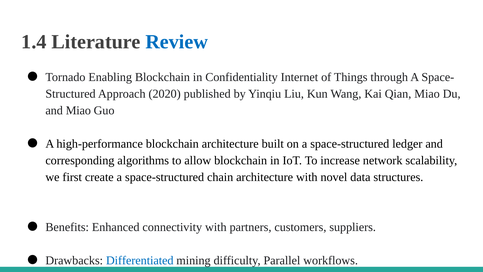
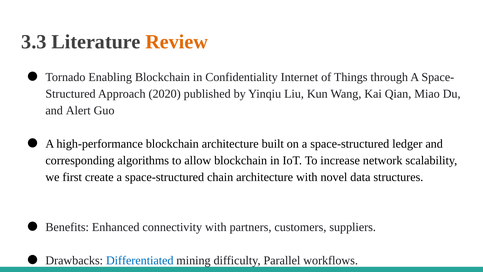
1.4: 1.4 -> 3.3 (34, 42)
Review colour: blue -> orange (177, 42)
and Miao: Miao -> Alert (78, 110)
